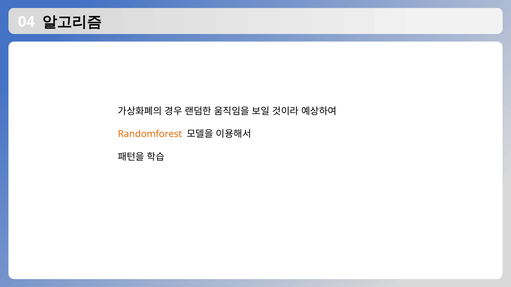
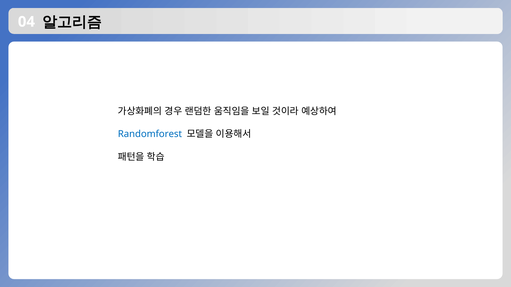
Randomforest colour: orange -> blue (150, 134)
